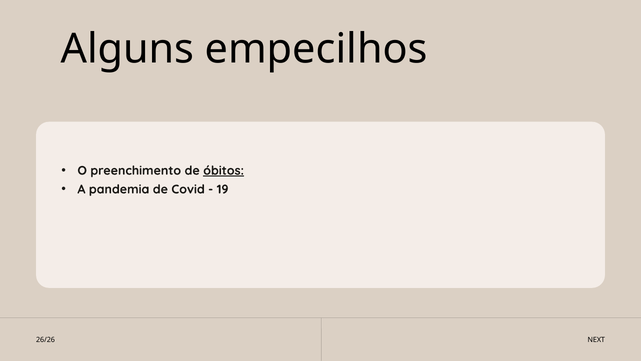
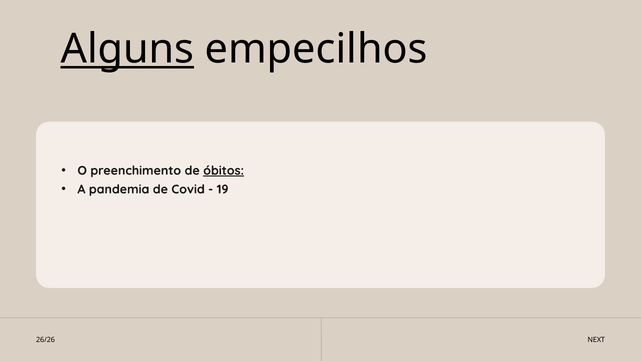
Alguns underline: none -> present (127, 49)
